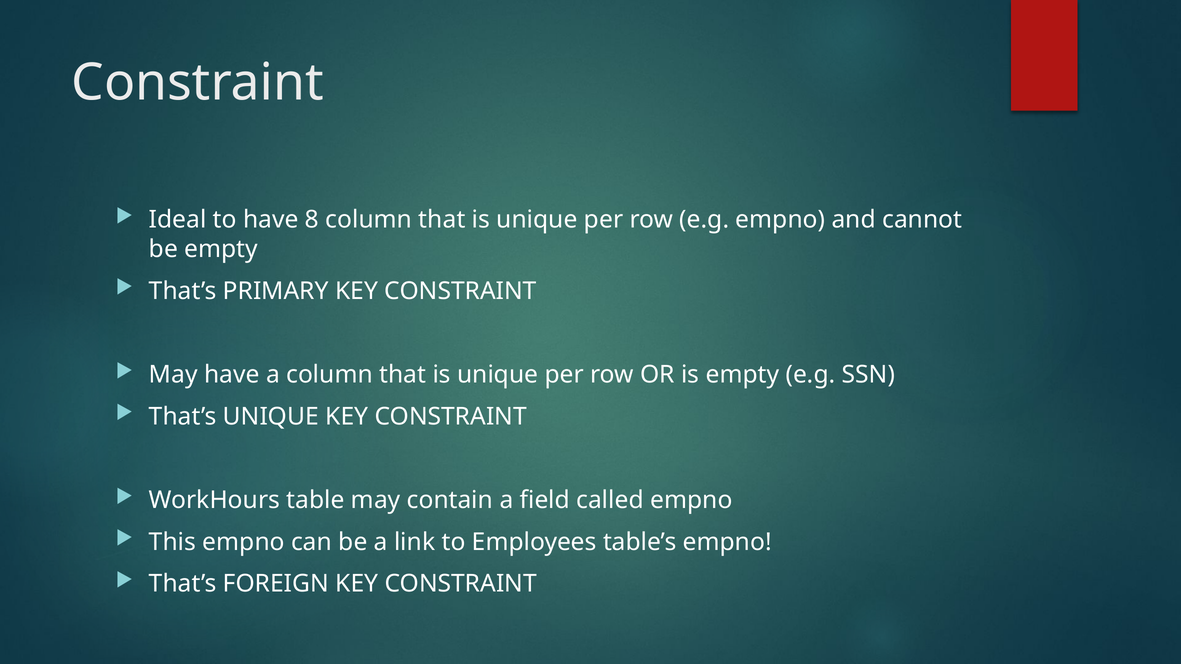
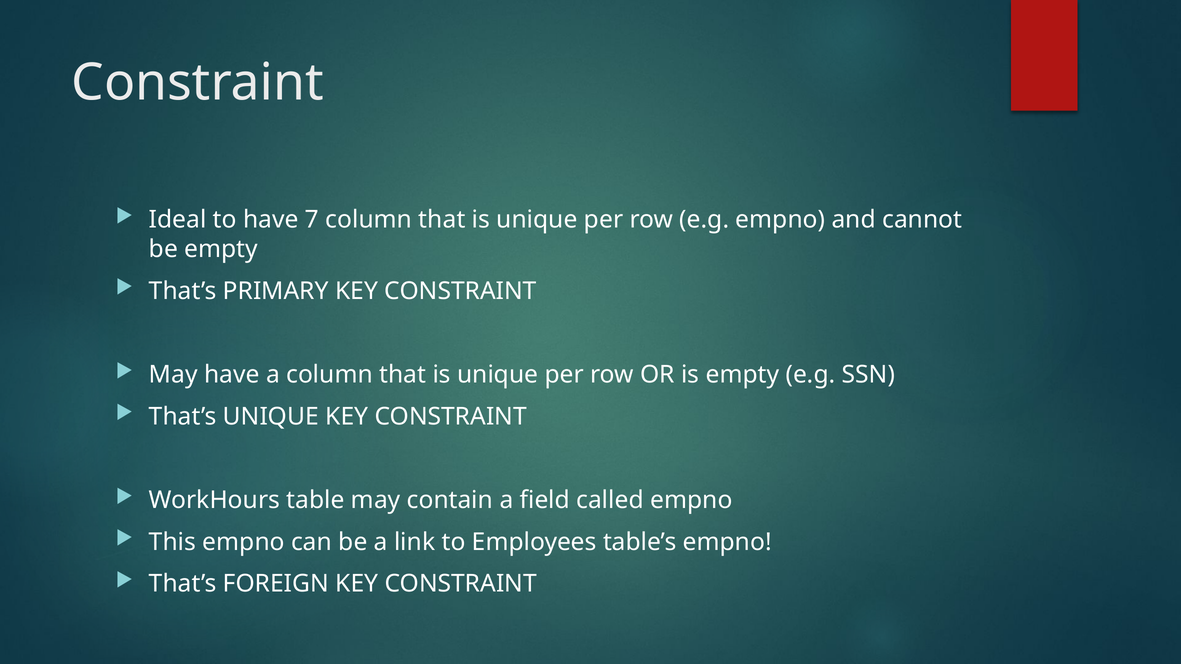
8: 8 -> 7 (312, 220)
